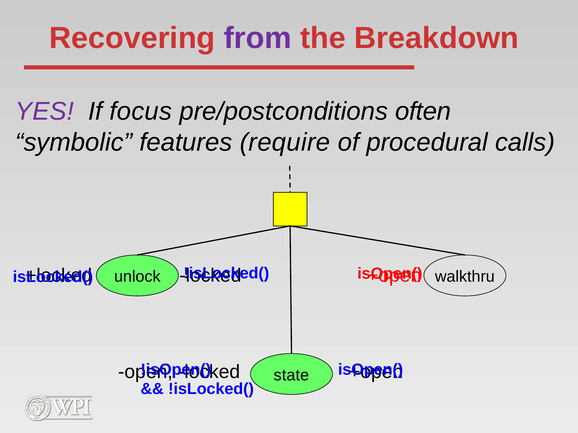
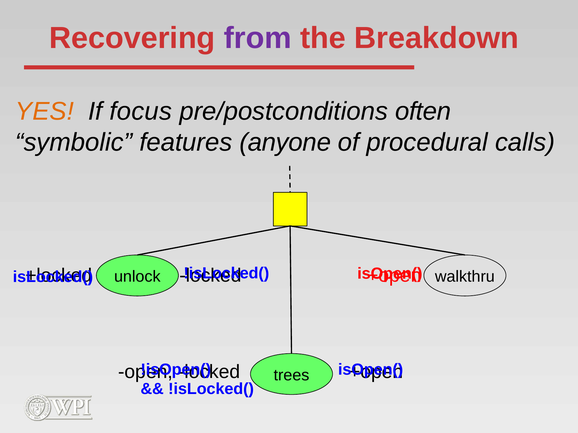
YES colour: purple -> orange (45, 112)
require: require -> anyone (285, 142)
state: state -> trees (291, 376)
